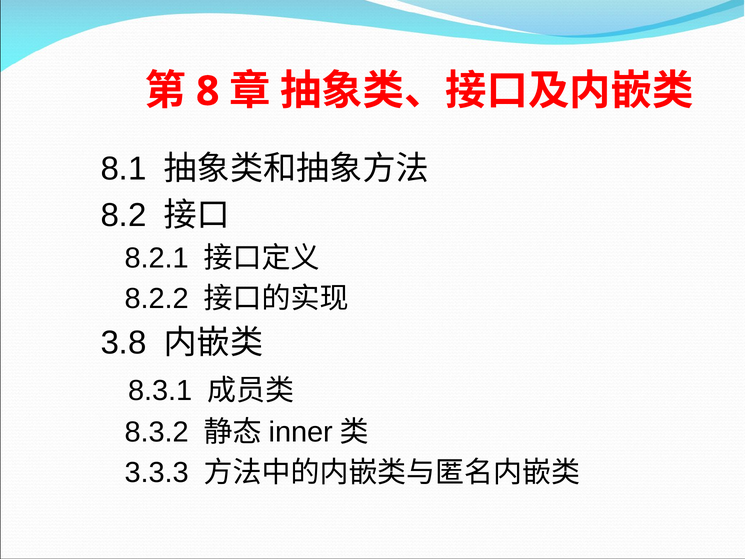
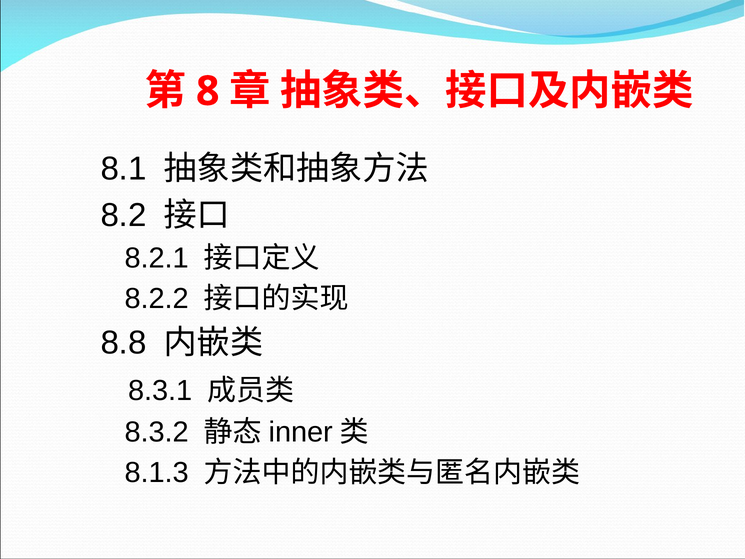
3.8: 3.8 -> 8.8 (124, 343)
3.3.3: 3.3.3 -> 8.1.3 (157, 472)
